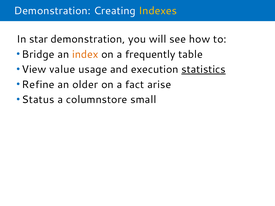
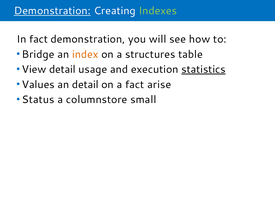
Demonstration underline: none -> present (52, 11)
Indexes colour: yellow -> light green (158, 11)
In star: star -> fact (39, 39)
frequently: frequently -> structures (150, 54)
View value: value -> detail (62, 69)
Refine: Refine -> Values (38, 85)
an older: older -> detail (85, 85)
